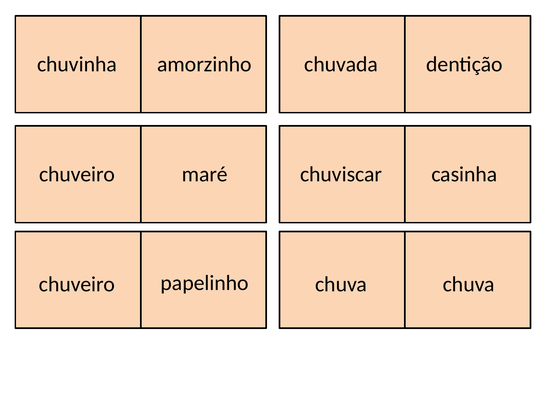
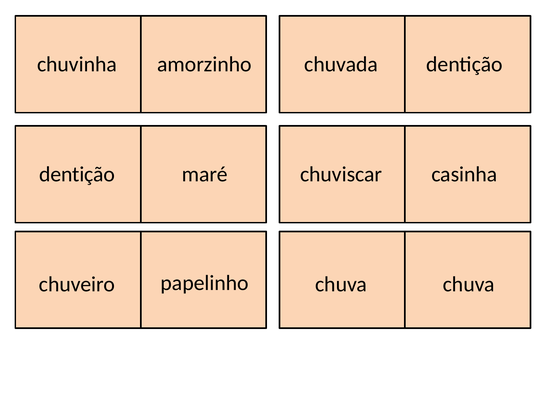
chuveiro: chuveiro -> dentição (77, 174)
